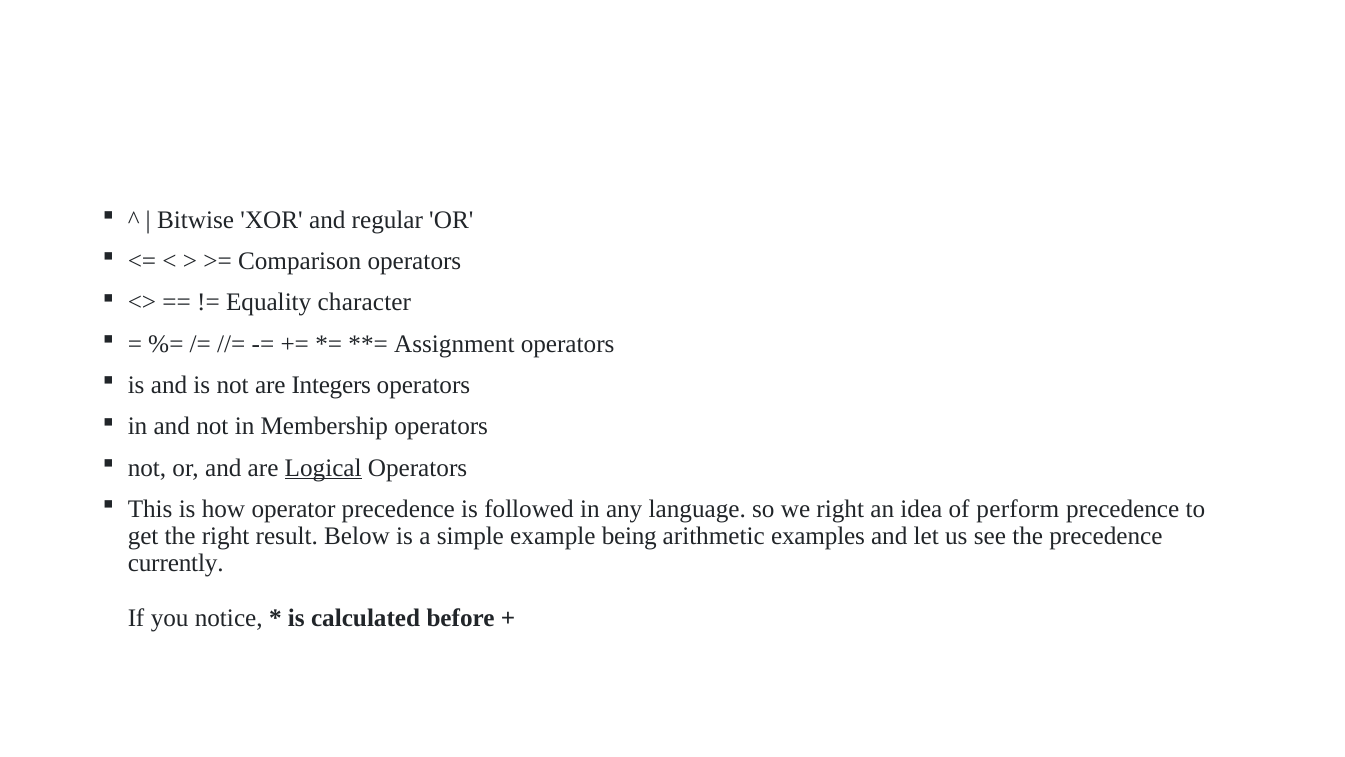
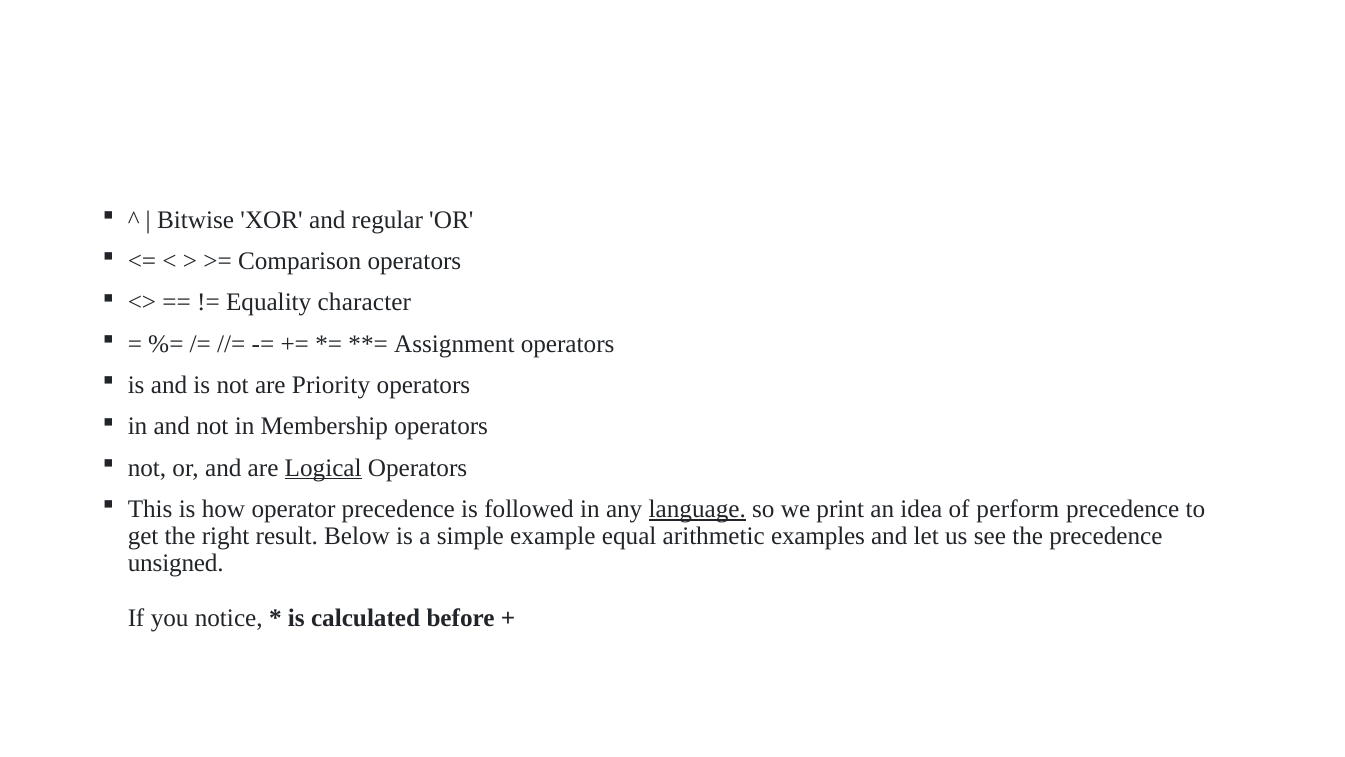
Integers: Integers -> Priority (331, 385)
language underline: none -> present (697, 509)
we right: right -> print (840, 509)
being: being -> equal (629, 536)
currently: currently -> unsigned (176, 563)
